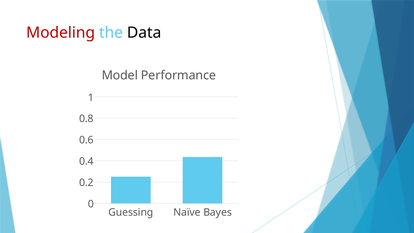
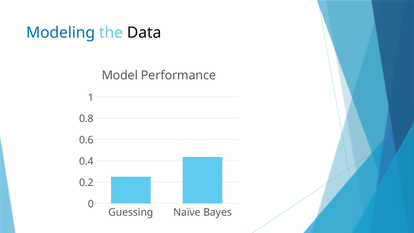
Modeling colour: red -> blue (61, 33)
